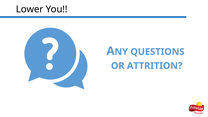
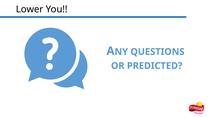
ATTRITION: ATTRITION -> PREDICTED (155, 66)
